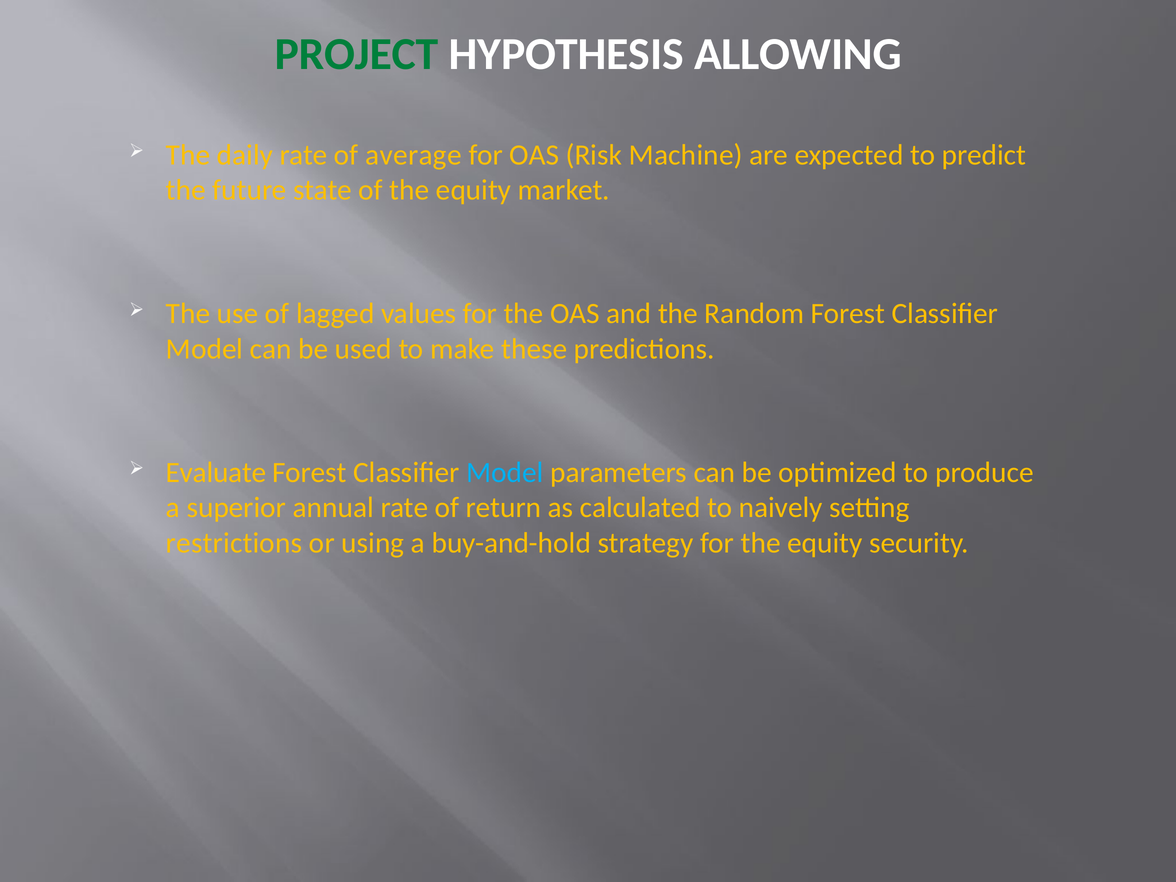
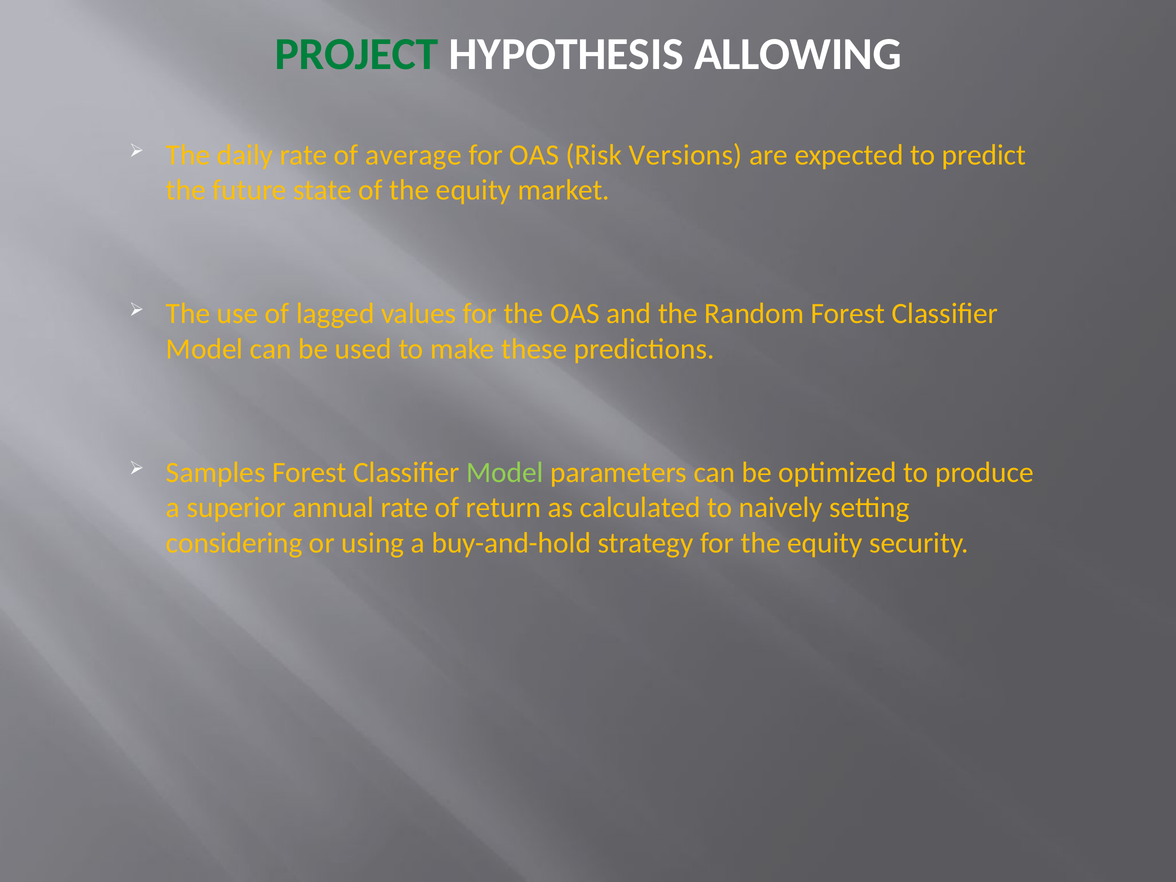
Machine: Machine -> Versions (686, 155)
Evaluate: Evaluate -> Samples (216, 472)
Model colour: light blue -> light green (505, 472)
restrictions: restrictions -> considering (234, 543)
